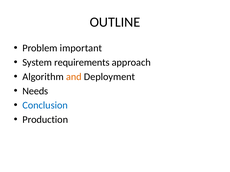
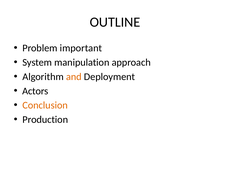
requirements: requirements -> manipulation (82, 63)
Needs: Needs -> Actors (35, 91)
Conclusion colour: blue -> orange (45, 106)
